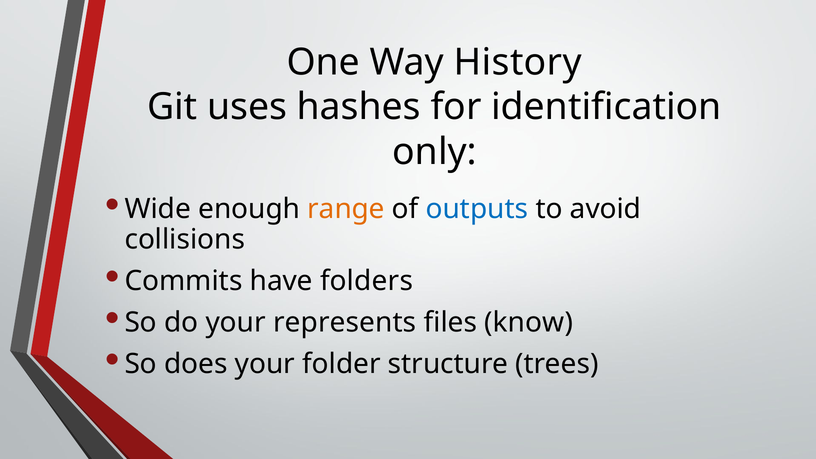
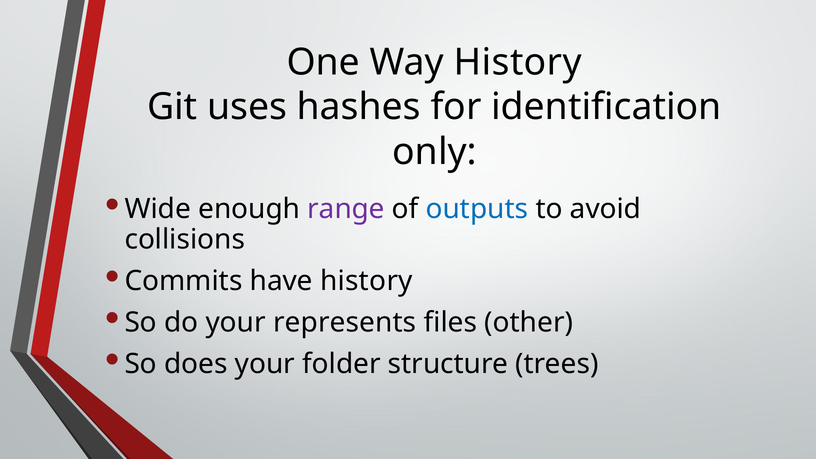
range colour: orange -> purple (346, 209)
have folders: folders -> history (366, 281)
know: know -> other (529, 323)
